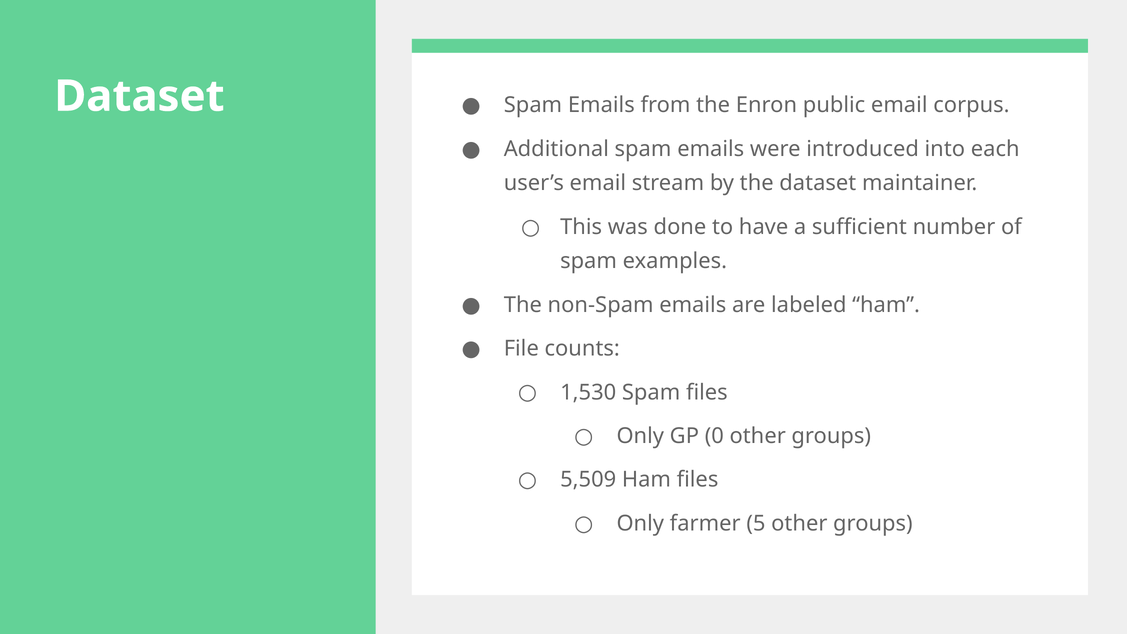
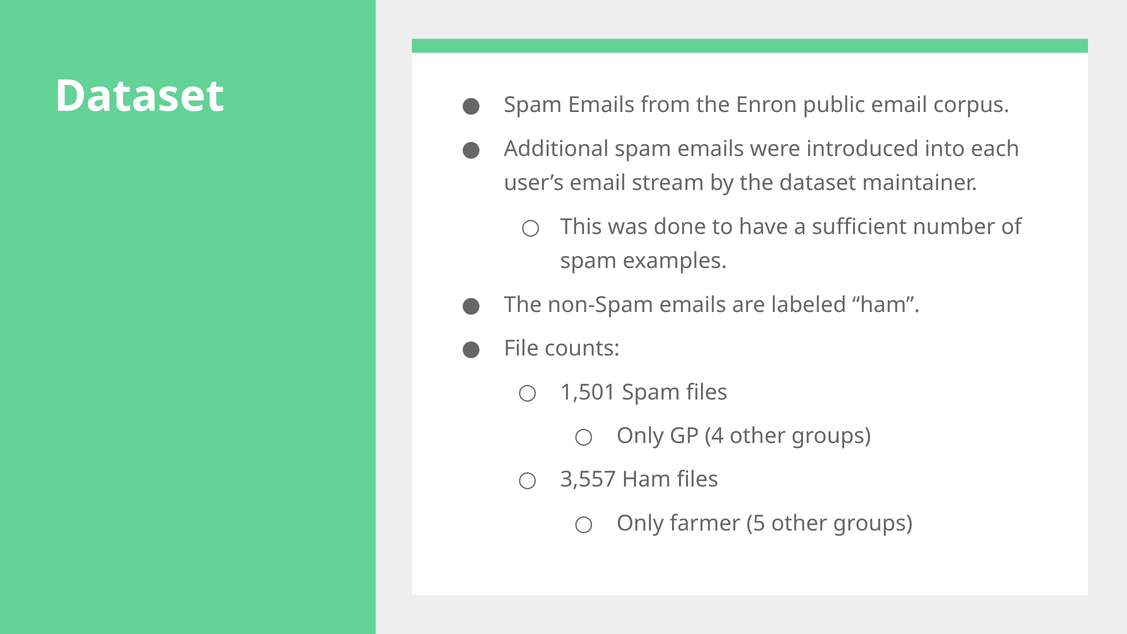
1,530: 1,530 -> 1,501 (588, 392)
0: 0 -> 4 (714, 436)
5,509: 5,509 -> 3,557 (588, 480)
